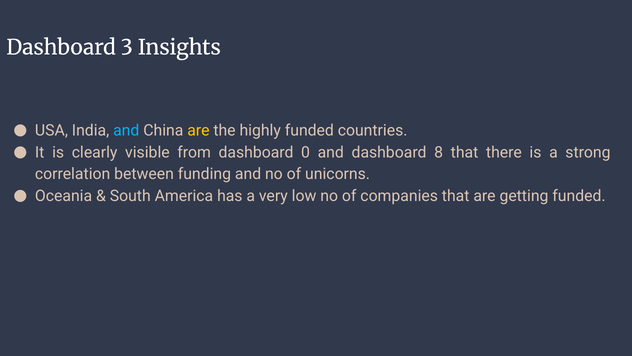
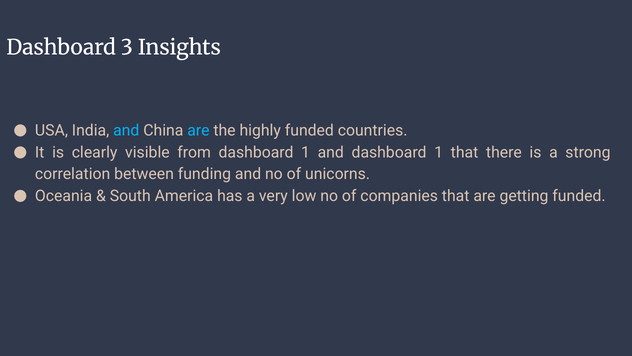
are colour: yellow -> light blue (198, 130)
from dashboard 0: 0 -> 1 (306, 152)
and dashboard 8: 8 -> 1 (439, 152)
